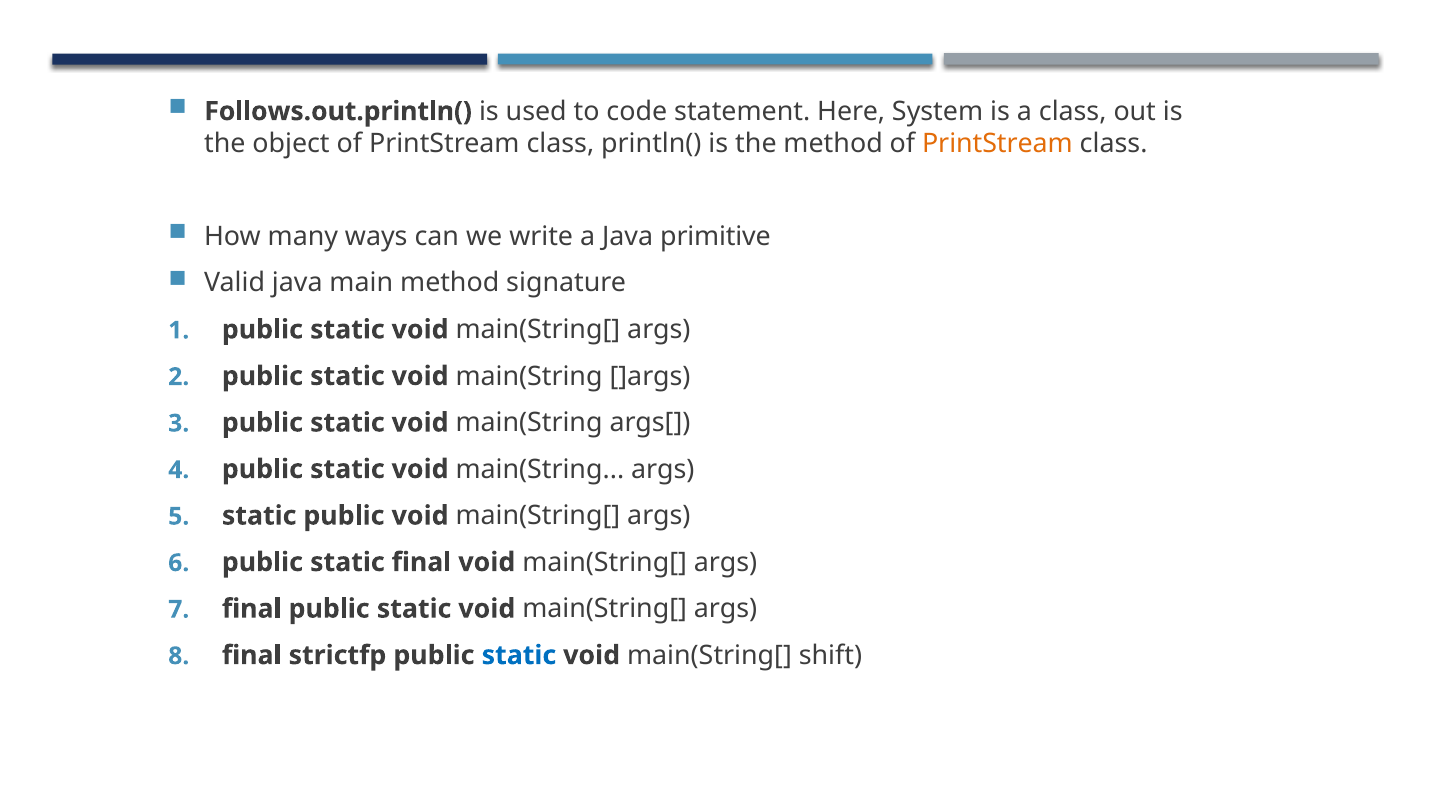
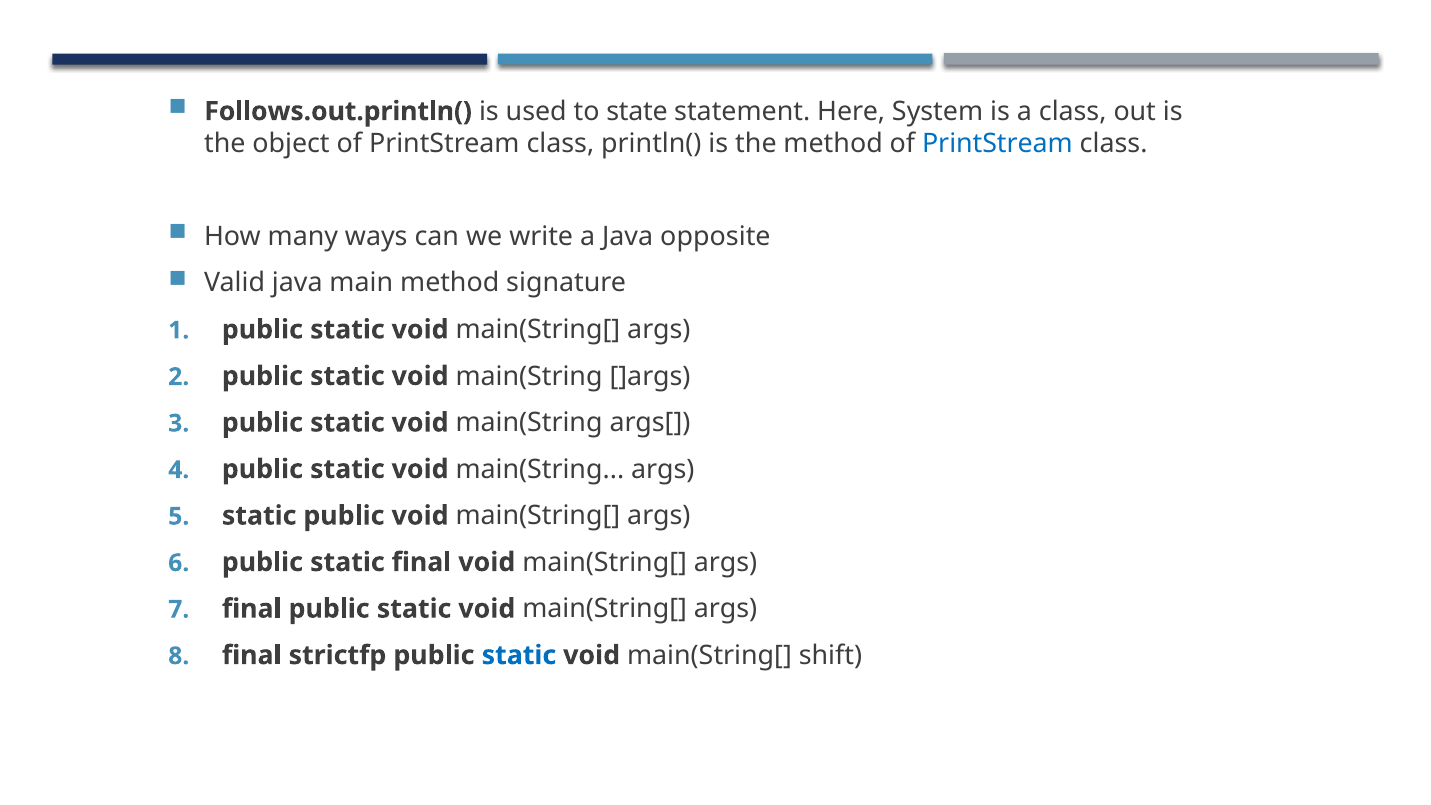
code: code -> state (637, 111)
PrintStream colour: orange -> blue (997, 144)
primitive: primitive -> opposite (715, 237)
